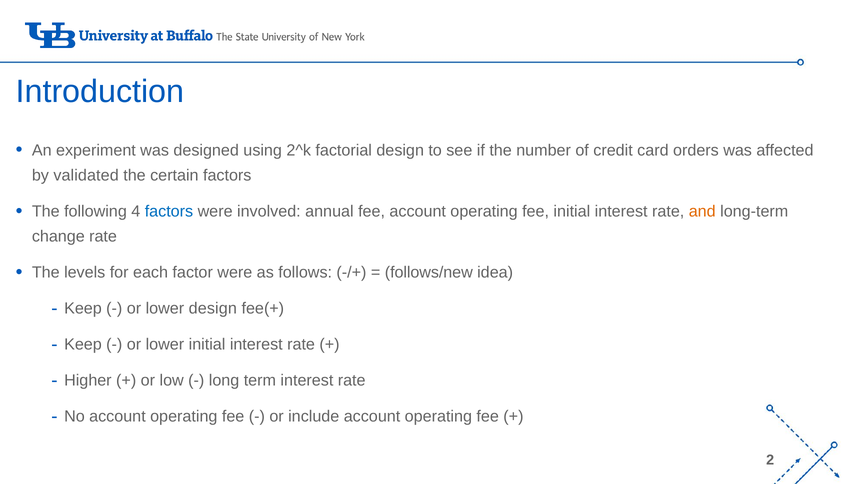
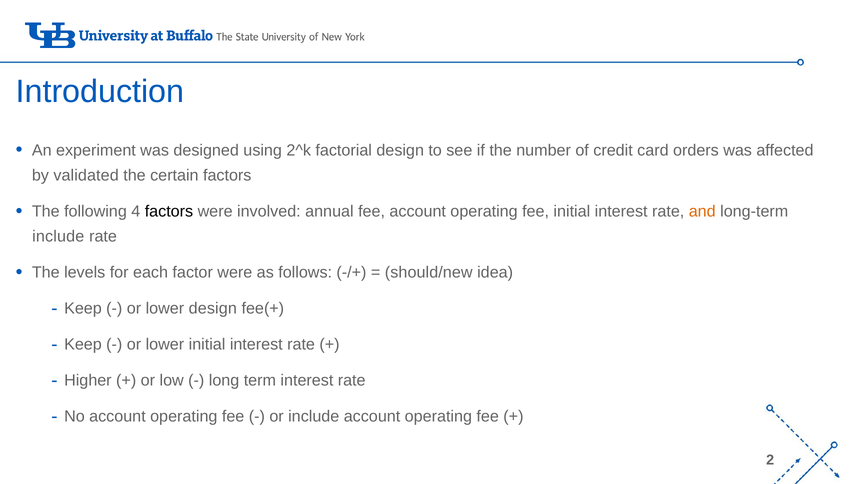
factors colour: blue -> black (169, 212)
change: change -> include (58, 237)
follows/new: follows/new -> should/new (429, 273)
